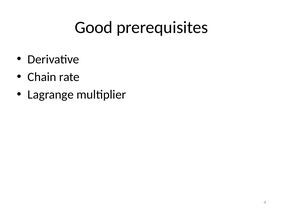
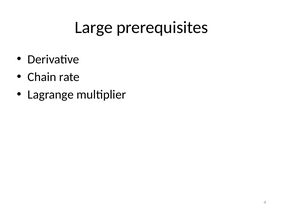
Good: Good -> Large (94, 27)
